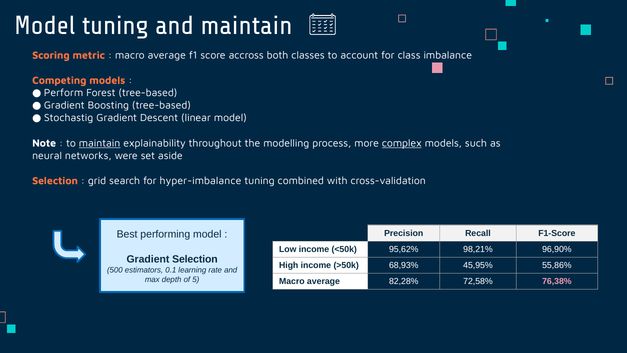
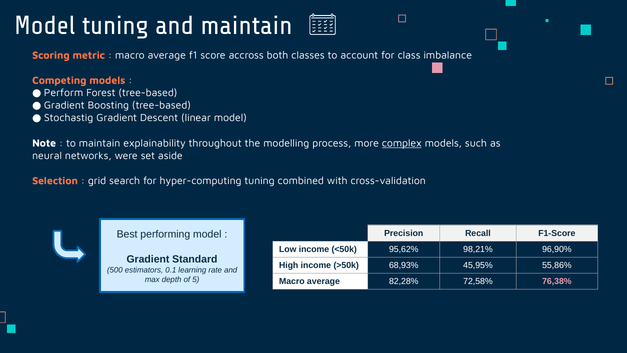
maintain underline: present -> none (100, 143)
hyper-imbalance: hyper-imbalance -> hyper-computing (201, 181)
Gradient Selection: Selection -> Standard (195, 259)
